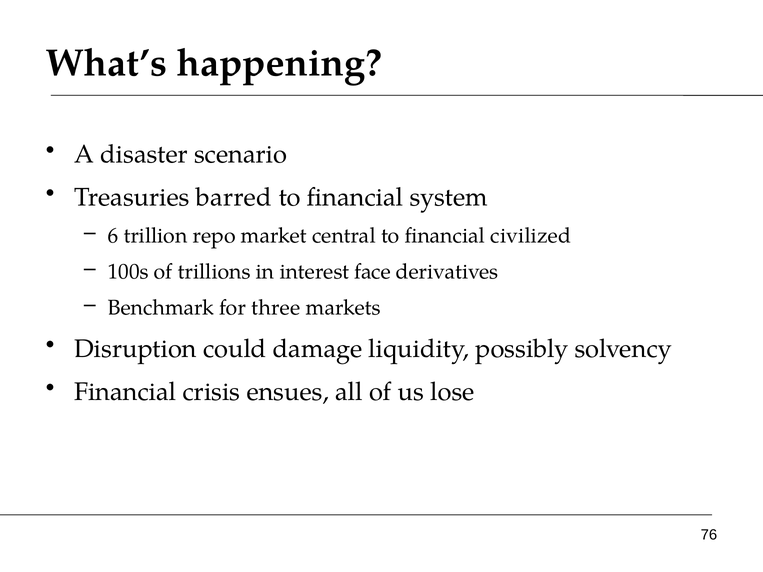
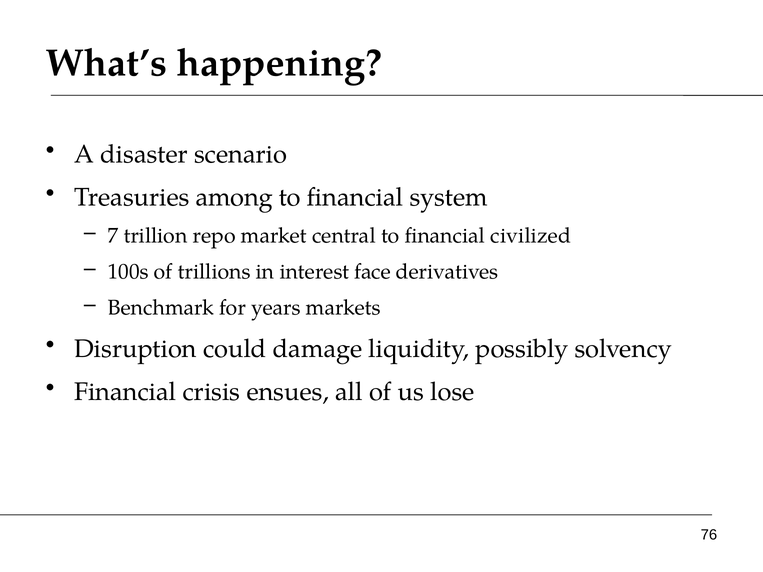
barred: barred -> among (234, 198)
6: 6 -> 7 (113, 236)
three: three -> years (276, 308)
